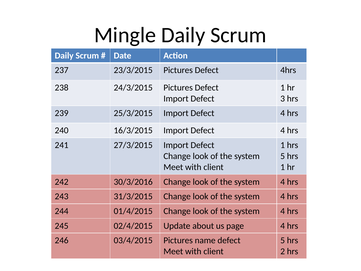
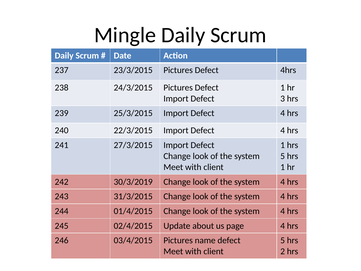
16/3/2015: 16/3/2015 -> 22/3/2015 (133, 130)
30/3/2016: 30/3/2016 -> 30/3/2019 (133, 182)
